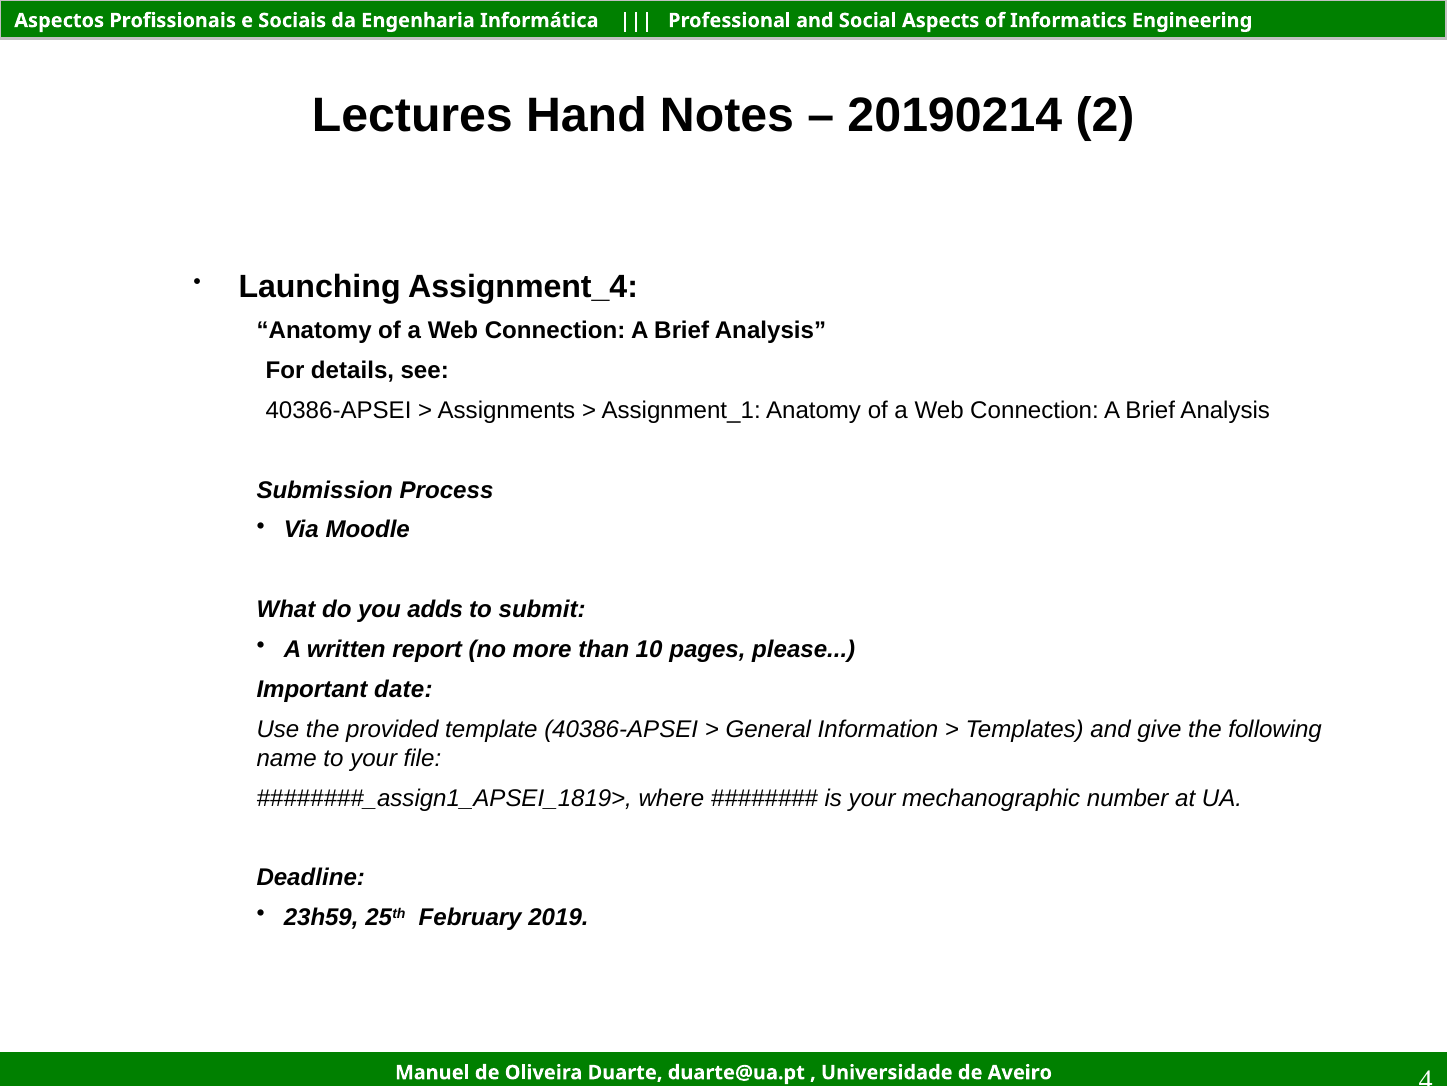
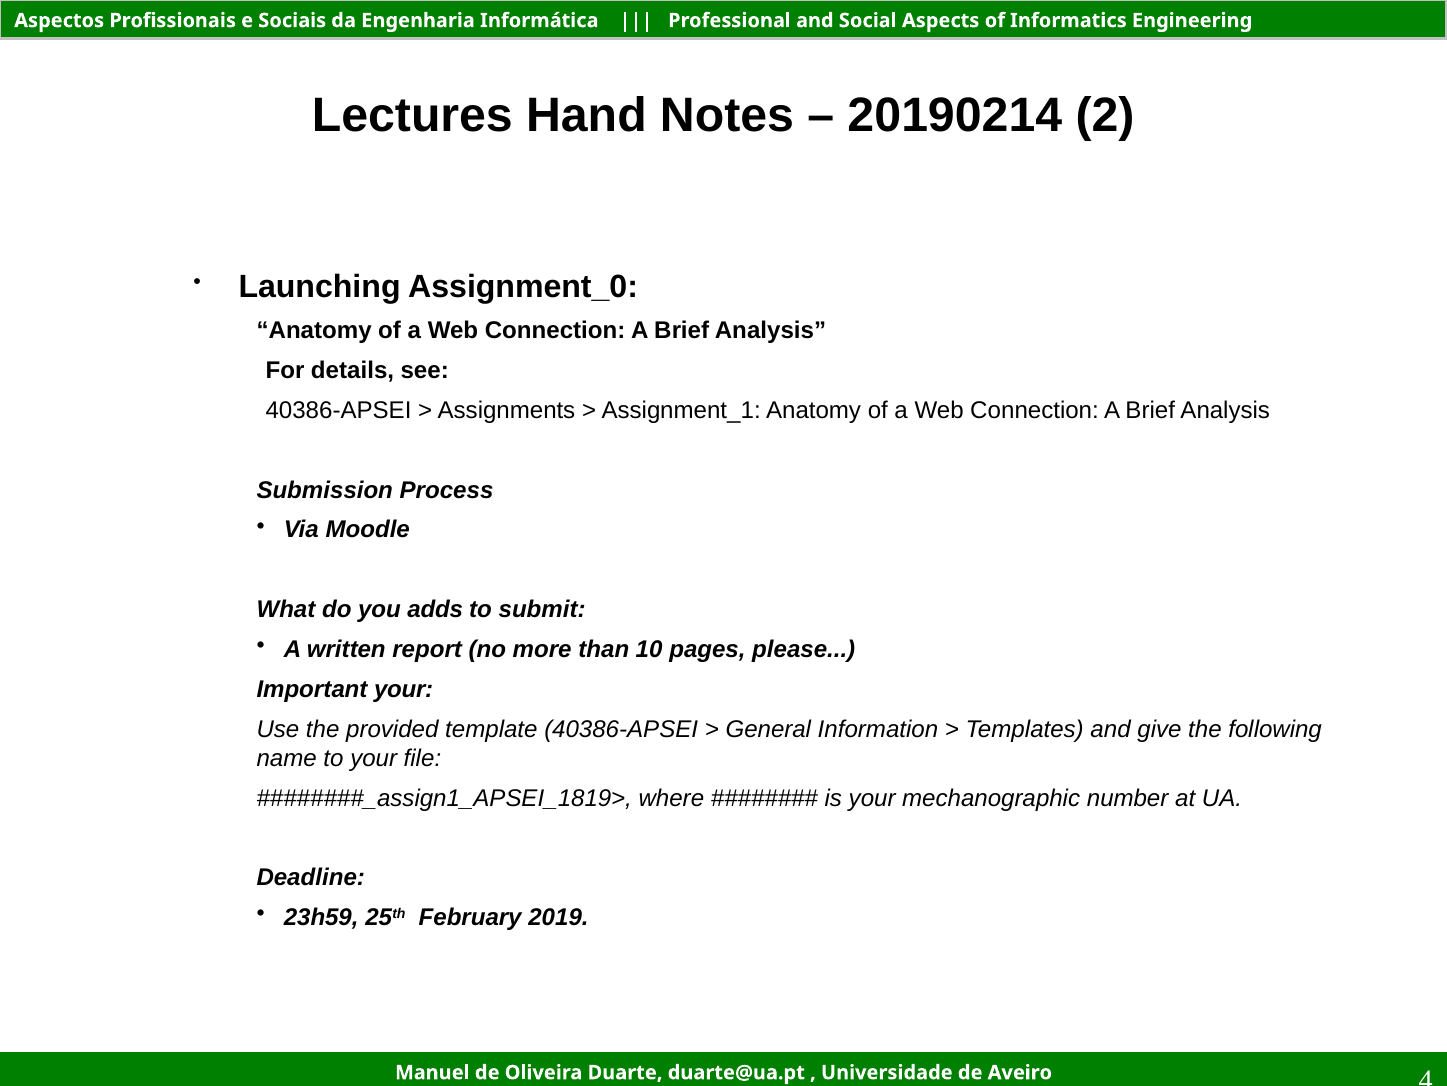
Assignment_4: Assignment_4 -> Assignment_0 (523, 286)
Important date: date -> your (404, 689)
